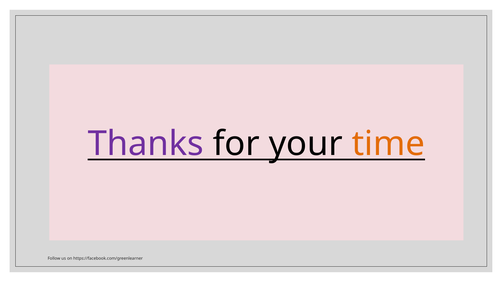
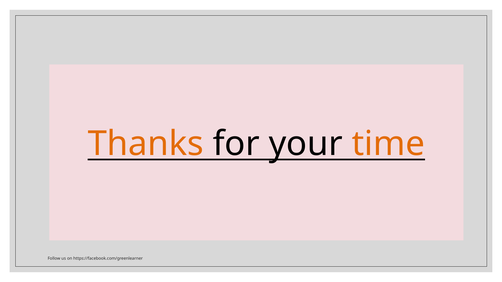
Thanks colour: purple -> orange (146, 144)
